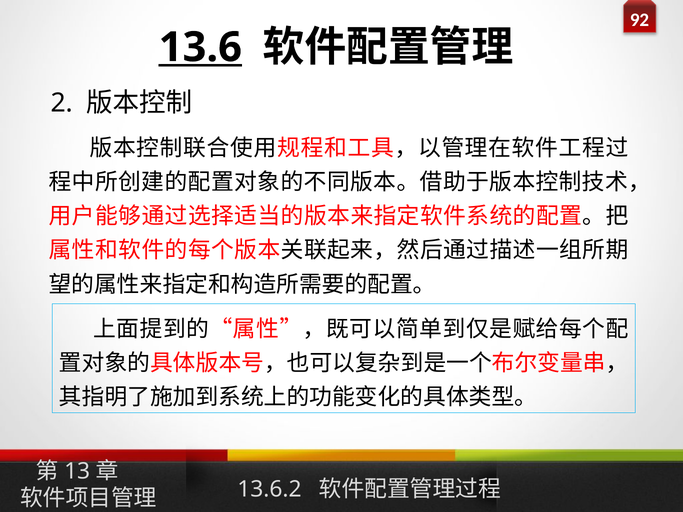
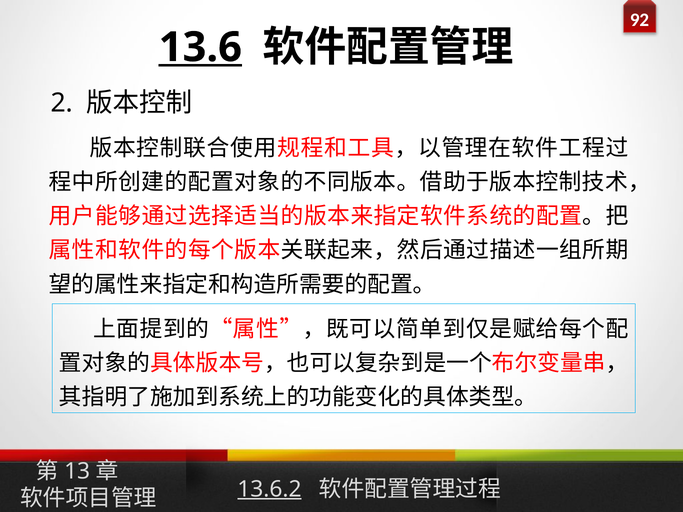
13.6.2 underline: none -> present (269, 489)
